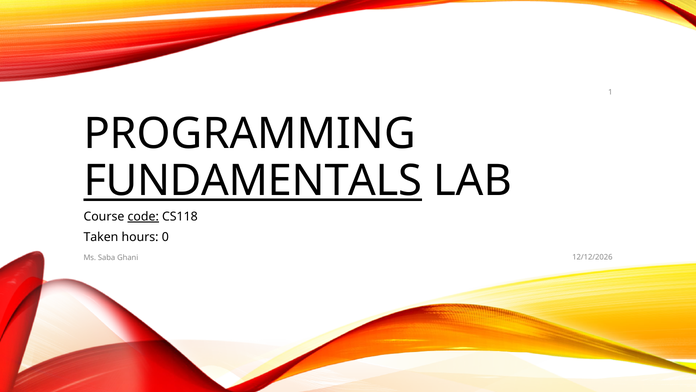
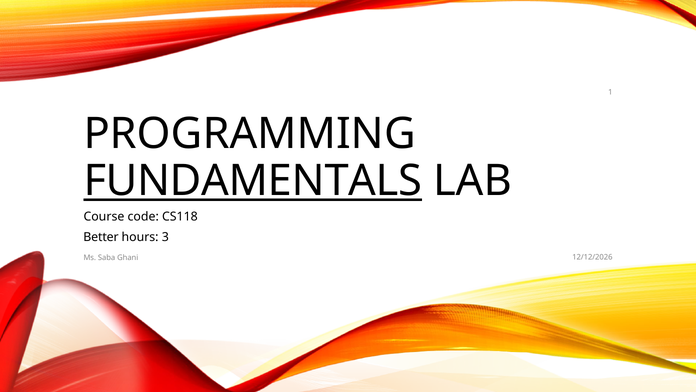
code underline: present -> none (143, 217)
Taken: Taken -> Better (101, 237)
0: 0 -> 3 (165, 237)
